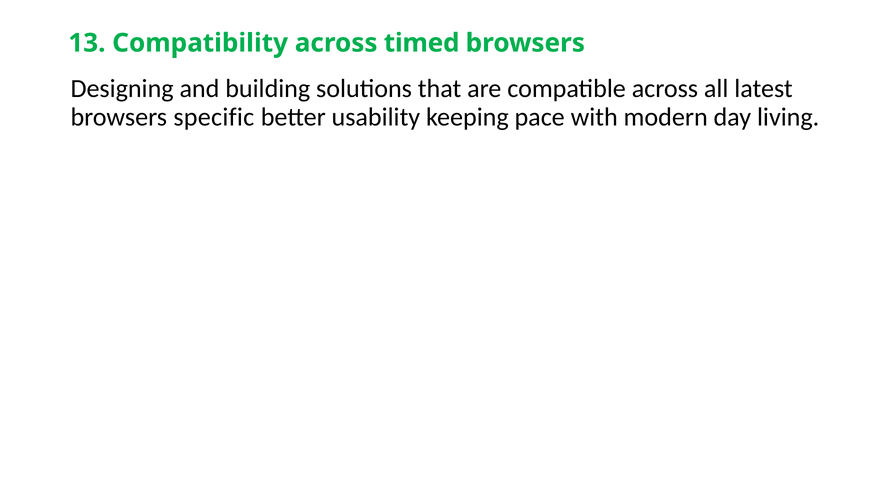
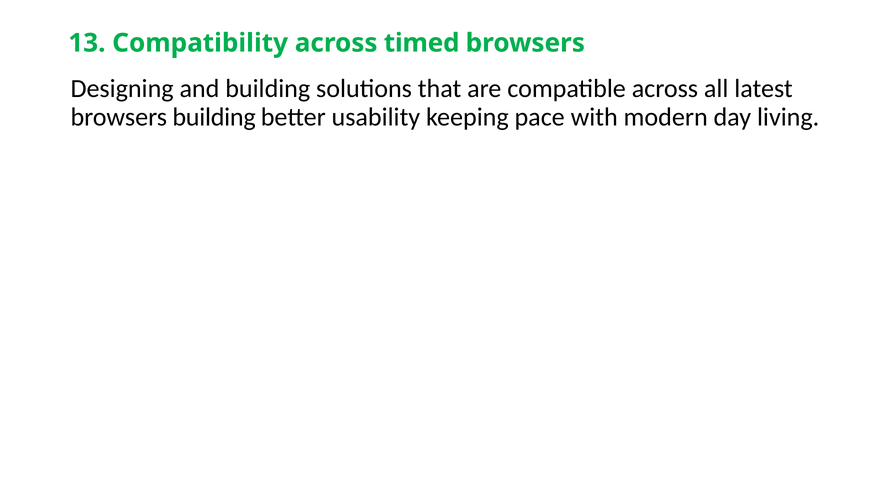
browsers specific: specific -> building (214, 117)
